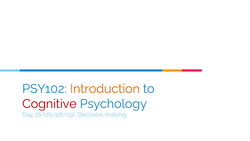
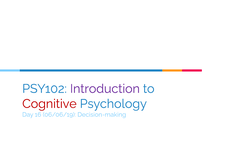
Introduction colour: orange -> purple (105, 88)
